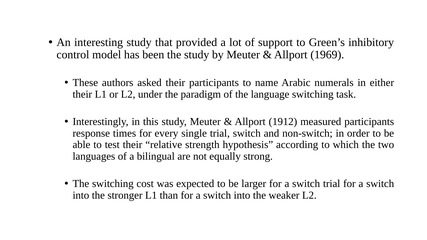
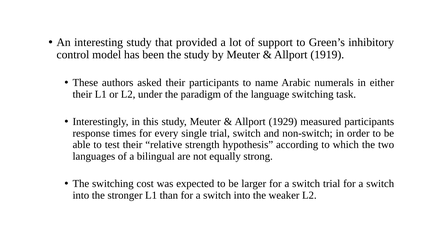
1969: 1969 -> 1919 (327, 55)
1912: 1912 -> 1929 (283, 122)
